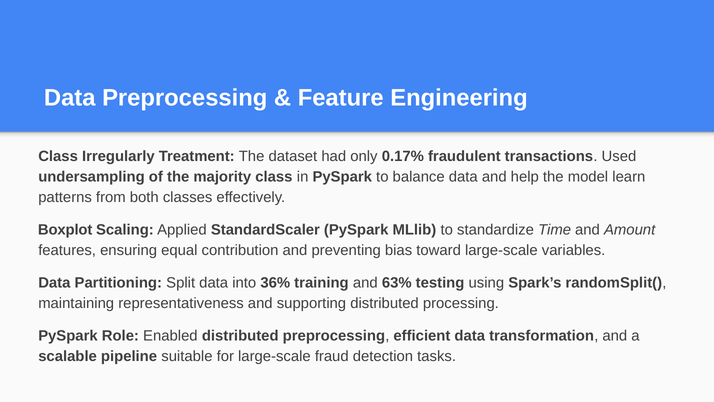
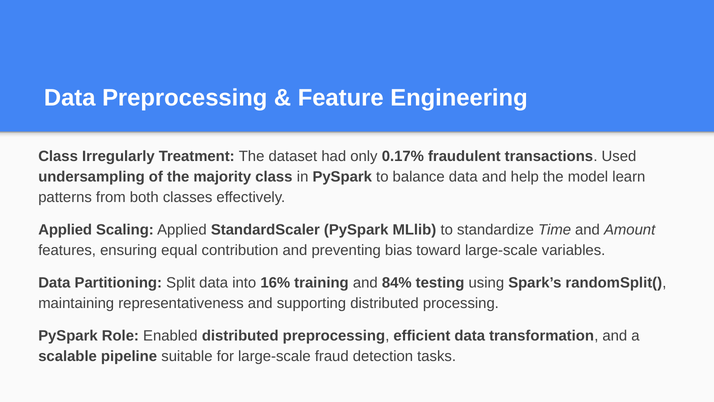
Boxplot: Boxplot -> Applied (65, 229)
36%: 36% -> 16% (275, 282)
63%: 63% -> 84% (397, 282)
